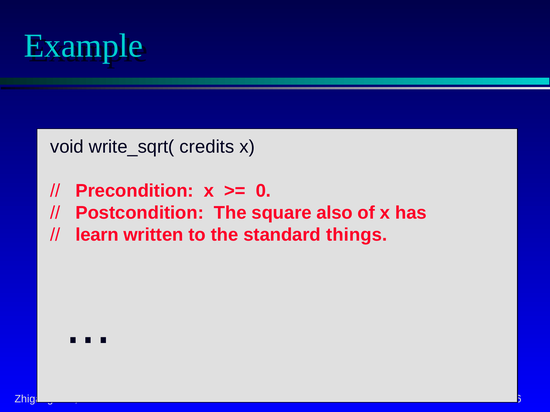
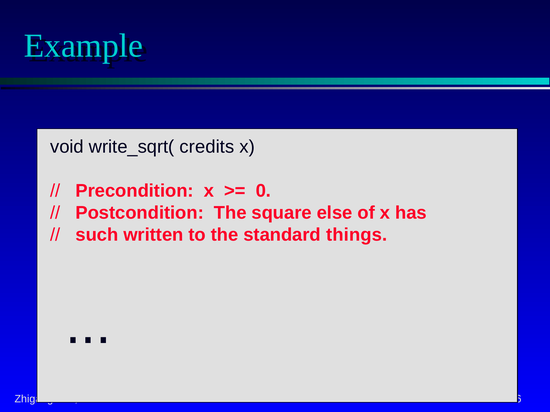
also: also -> else (335, 213)
learn: learn -> such (97, 235)
